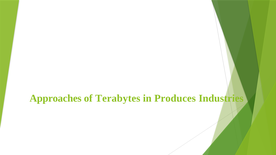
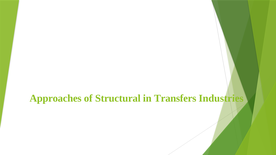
Terabytes: Terabytes -> Structural (118, 99)
Produces: Produces -> Transfers (175, 99)
